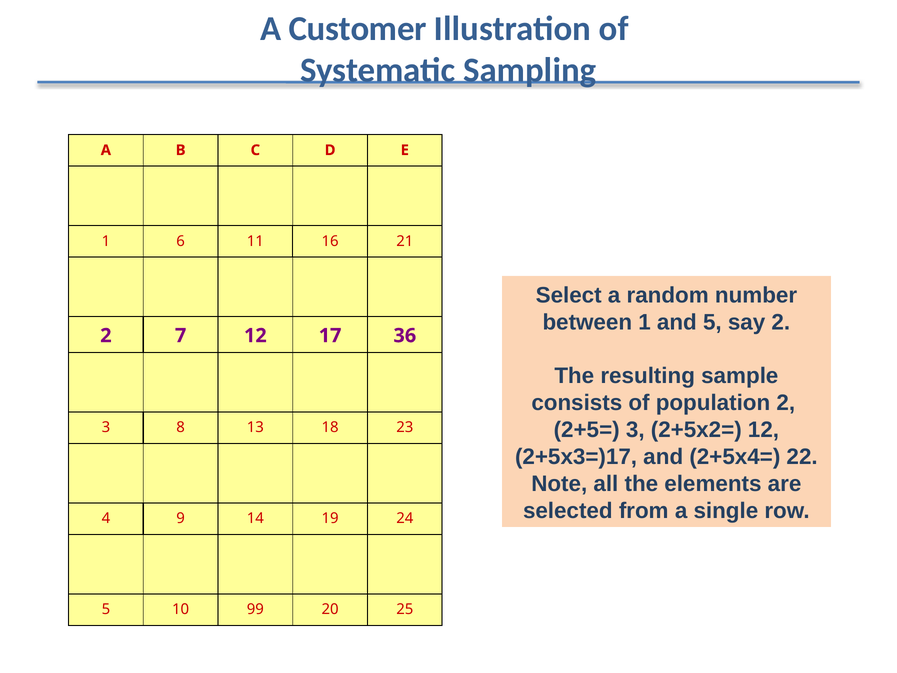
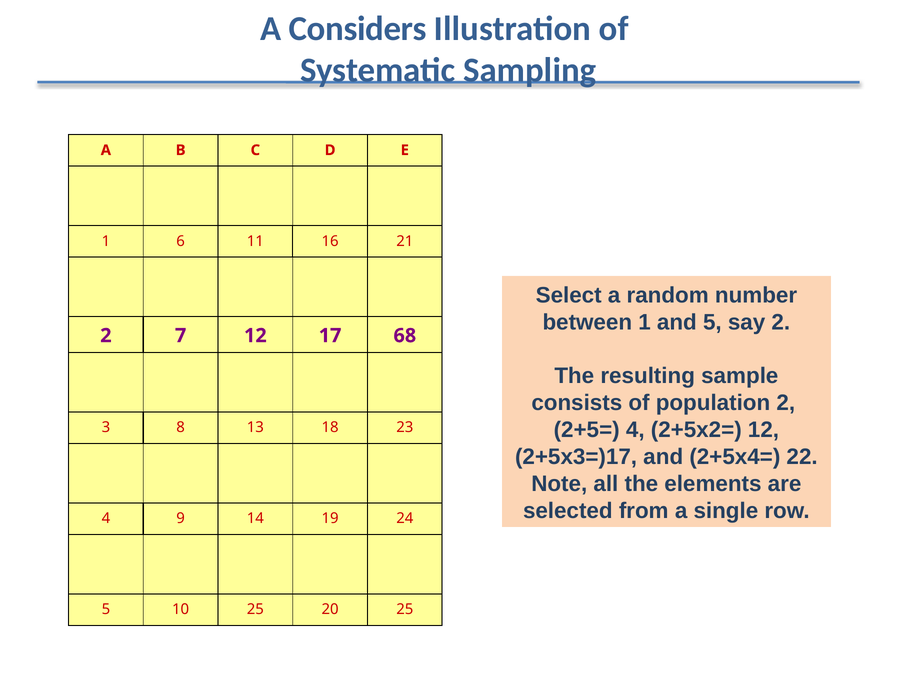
Customer: Customer -> Considers (358, 29)
36: 36 -> 68 (405, 336)
2+5= 3: 3 -> 4 (635, 430)
10 99: 99 -> 25 (255, 609)
